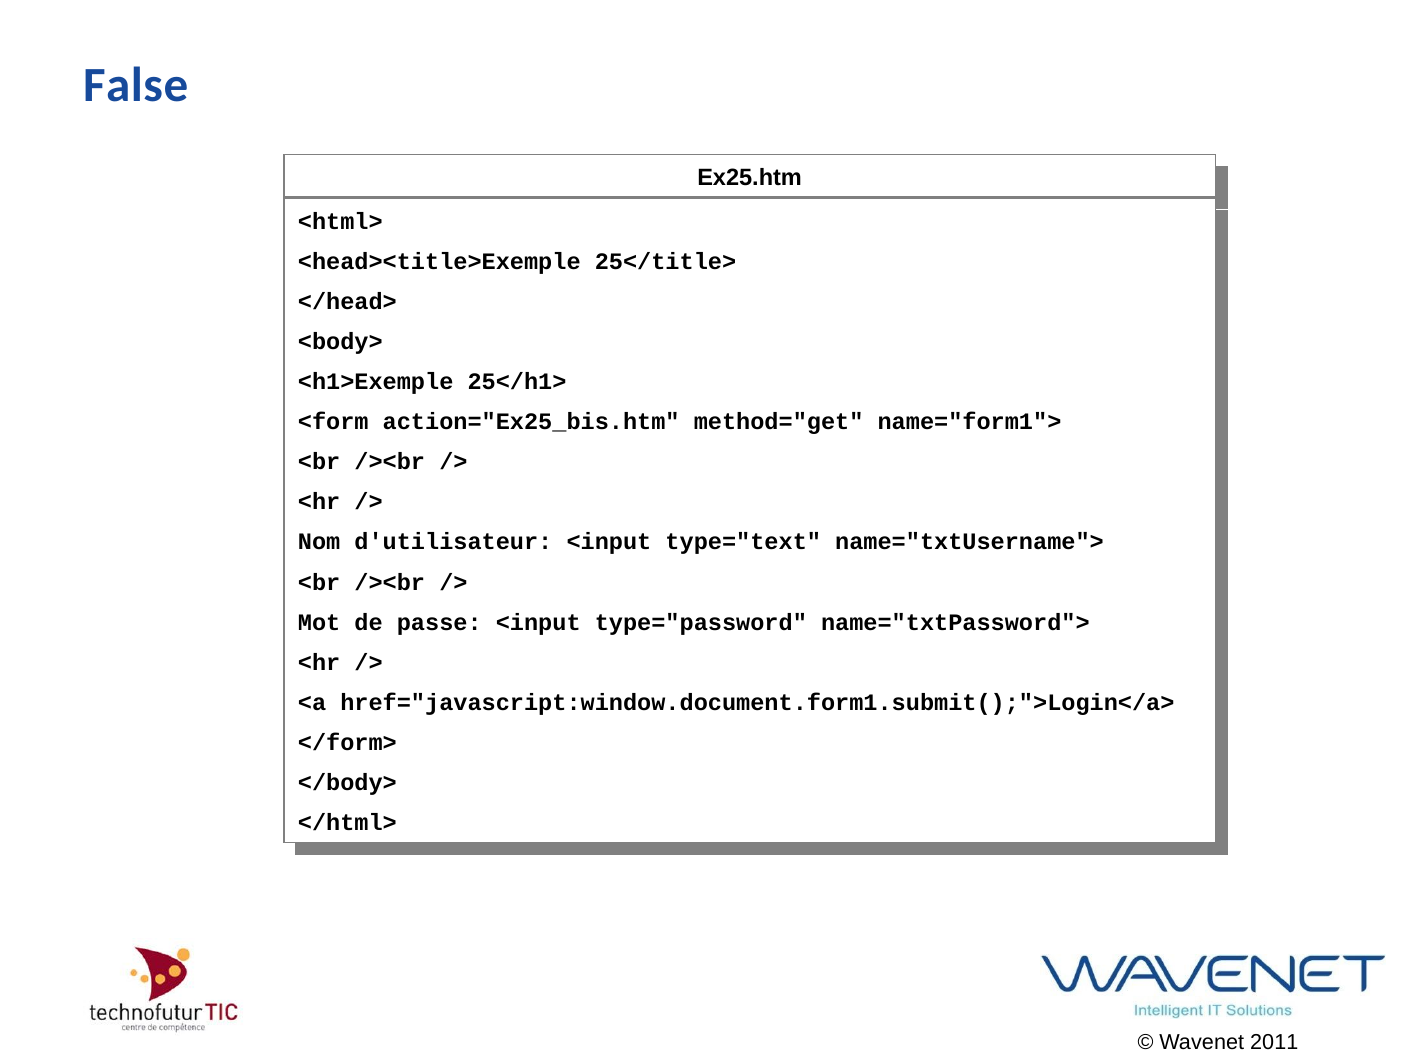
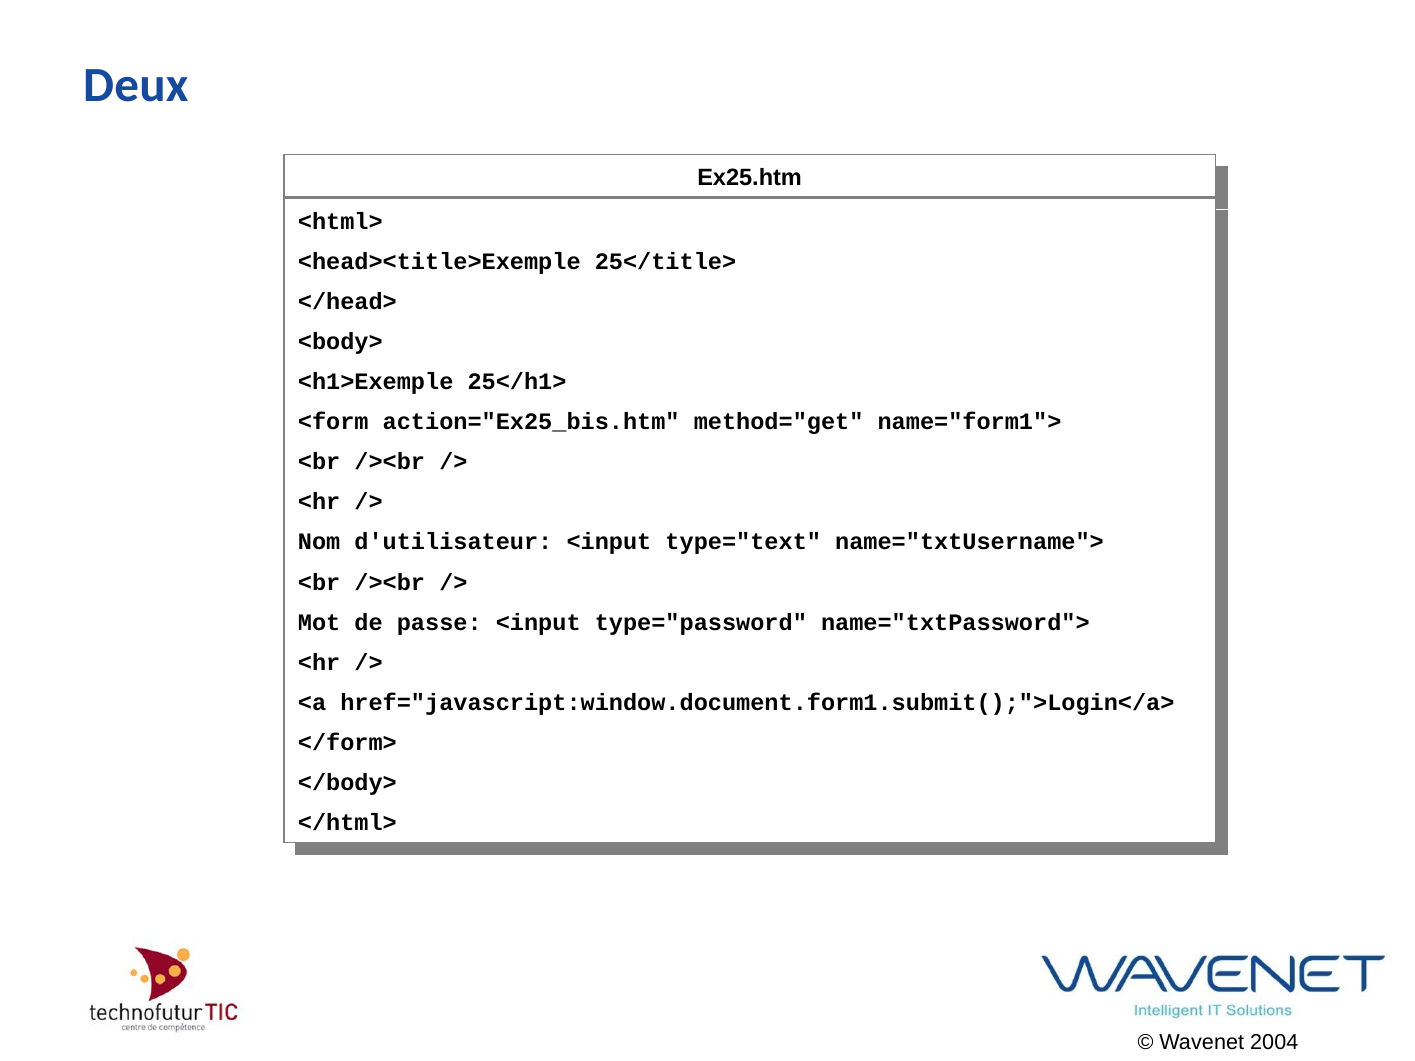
False: False -> Deux (136, 86)
2011: 2011 -> 2004 (1274, 1043)
